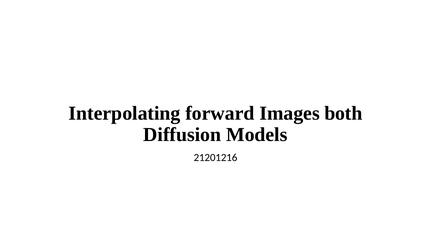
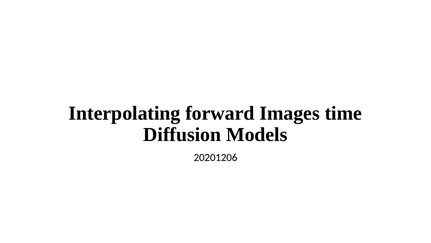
both: both -> time (343, 113)
21201216: 21201216 -> 20201206 (215, 157)
